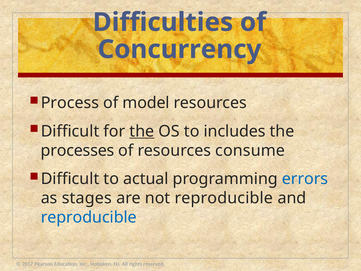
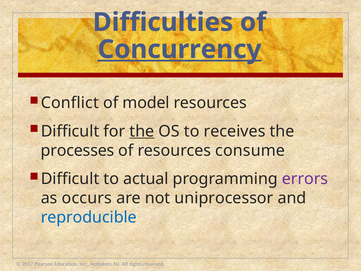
Concurrency underline: none -> present (179, 49)
Process: Process -> Conflict (70, 103)
includes: includes -> receives (235, 131)
errors colour: blue -> purple (305, 179)
stages: stages -> occurs (87, 198)
not reproducible: reproducible -> uniprocessor (224, 198)
